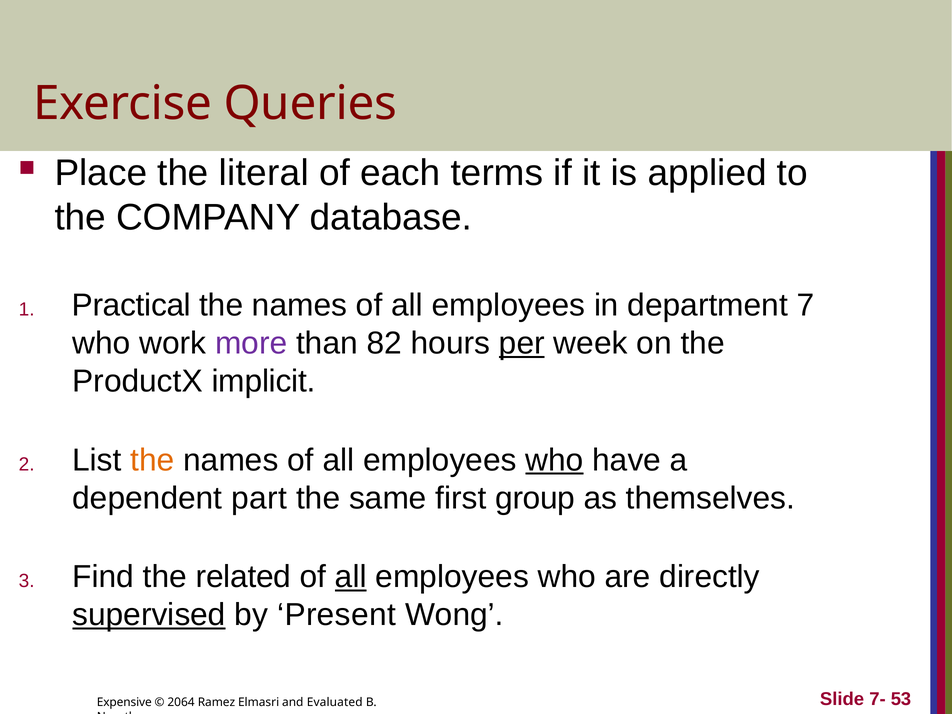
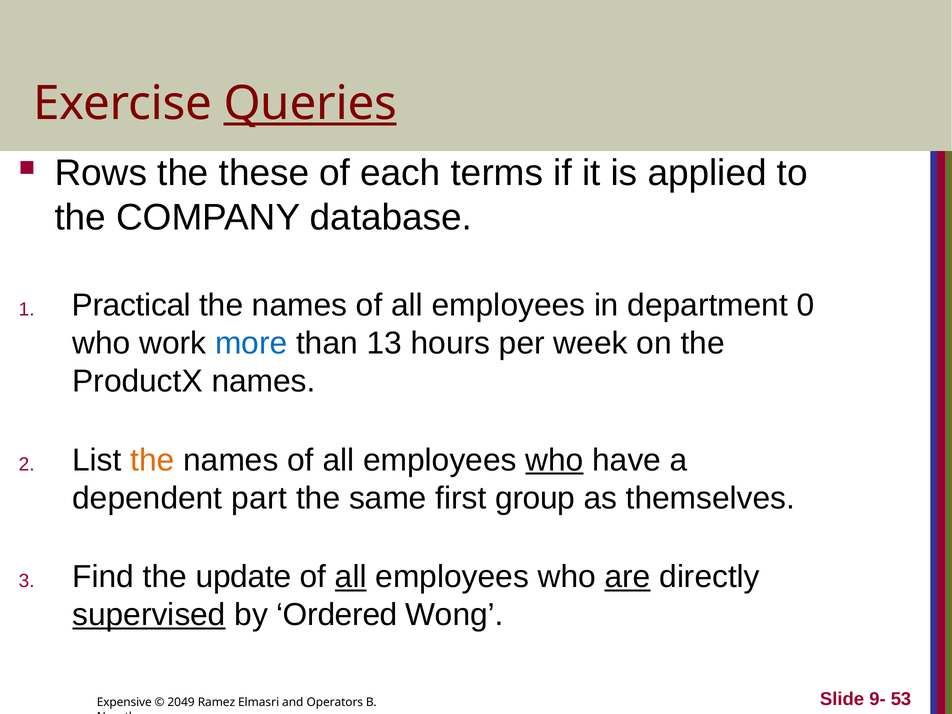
Queries underline: none -> present (310, 104)
Place: Place -> Rows (101, 173)
literal: literal -> these (264, 173)
7: 7 -> 0 (806, 305)
more colour: purple -> blue (251, 343)
82: 82 -> 13 (384, 343)
per underline: present -> none (522, 343)
ProductX implicit: implicit -> names (264, 381)
related: related -> update (243, 577)
are underline: none -> present (628, 577)
Present: Present -> Ordered (337, 615)
7-: 7- -> 9- (878, 699)
2064: 2064 -> 2049 (181, 702)
Evaluated: Evaluated -> Operators (335, 702)
